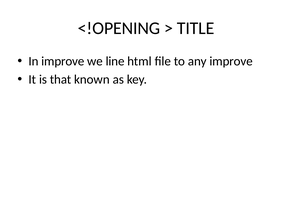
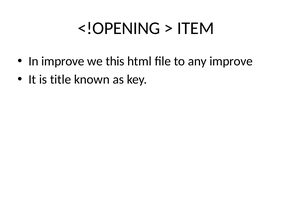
TITLE: TITLE -> ITEM (196, 28)
line: line -> this (115, 61)
that: that -> title (61, 79)
